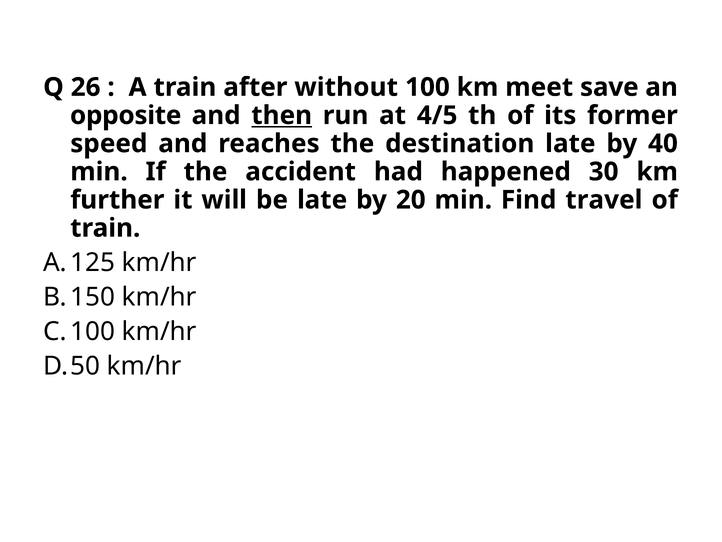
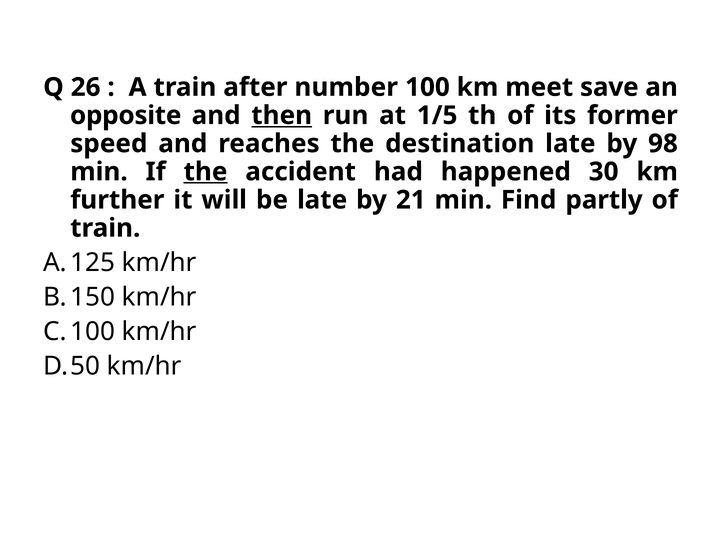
without: without -> number (346, 87)
4/5: 4/5 -> 1/5 (437, 115)
40: 40 -> 98 (663, 143)
the underline: none -> present (205, 172)
20: 20 -> 21 (411, 200)
travel: travel -> partly (604, 200)
